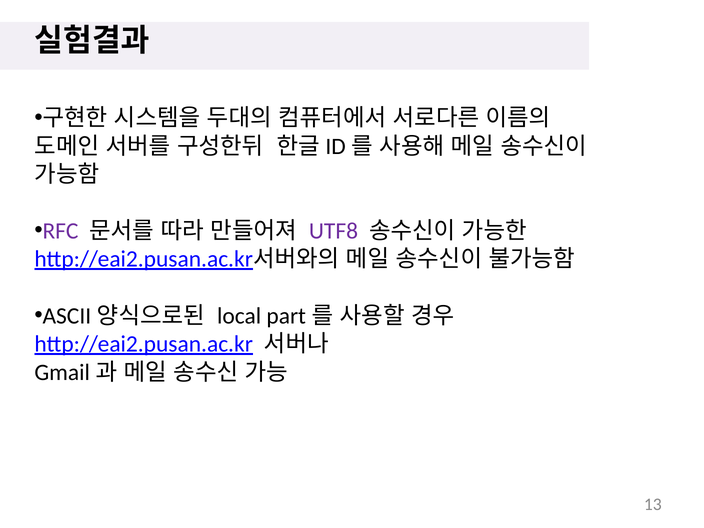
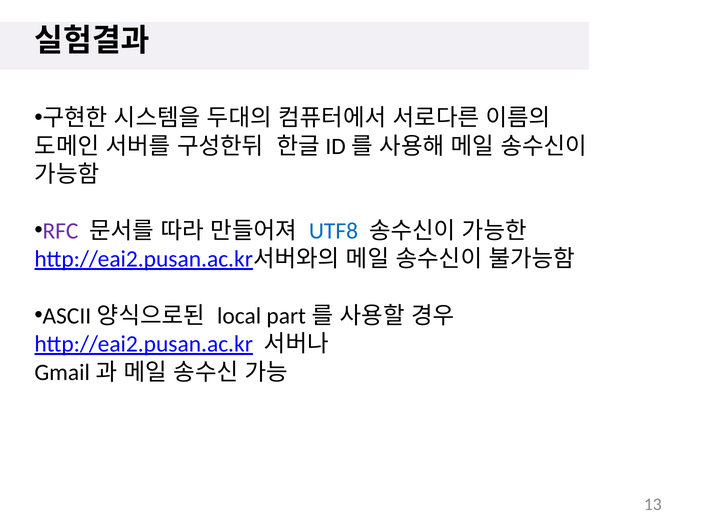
UTF8 colour: purple -> blue (333, 231)
